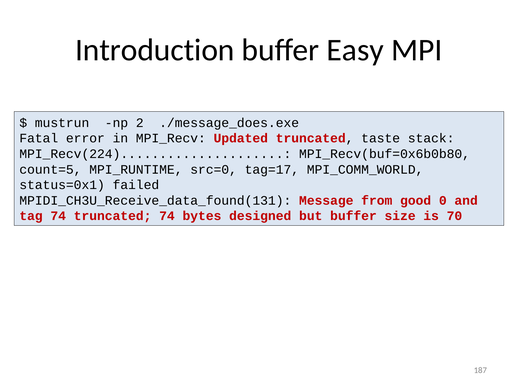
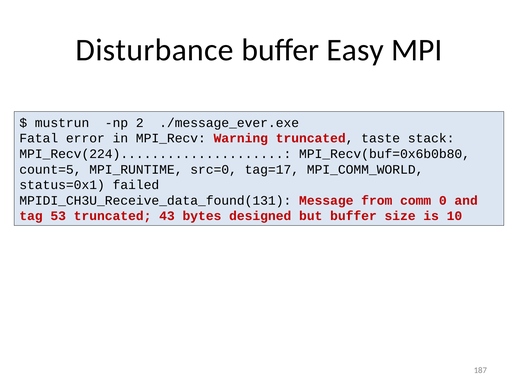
Introduction: Introduction -> Disturbance (155, 50)
./message_does.exe: ./message_does.exe -> ./message_ever.exe (229, 123)
Updated: Updated -> Warning (241, 139)
good: good -> comm (416, 201)
tag 74: 74 -> 53 (58, 216)
truncated 74: 74 -> 43 (167, 216)
70: 70 -> 10 (454, 216)
